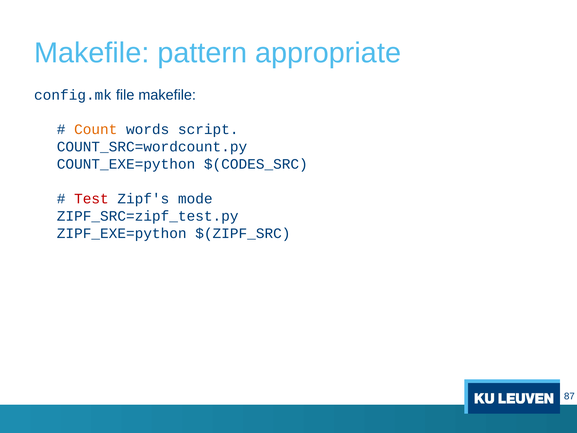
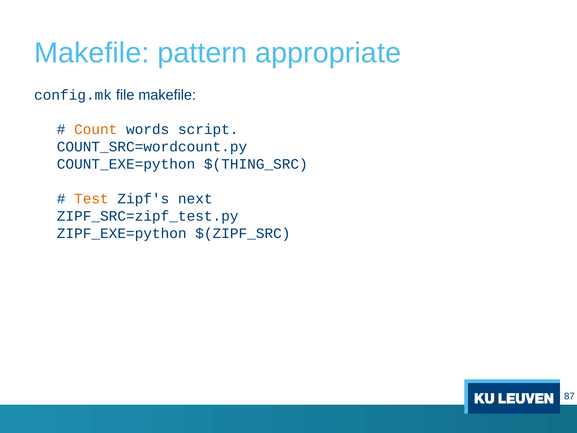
$(CODES_SRC: $(CODES_SRC -> $(THING_SRC (256, 164)
Test colour: red -> orange (91, 199)
mode: mode -> next (195, 199)
